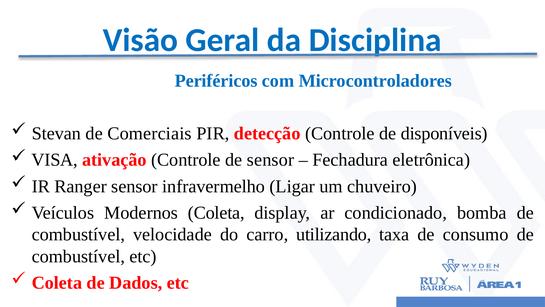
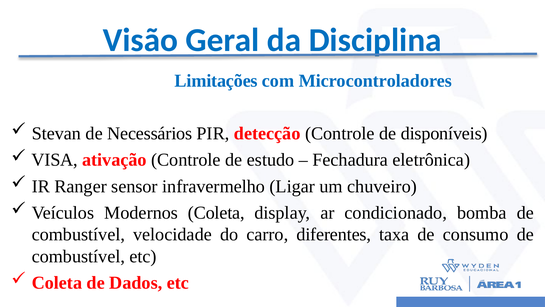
Periféricos: Periféricos -> Limitações (216, 81)
Comerciais: Comerciais -> Necessários (150, 133)
de sensor: sensor -> estudo (271, 160)
utilizando: utilizando -> diferentes (334, 234)
